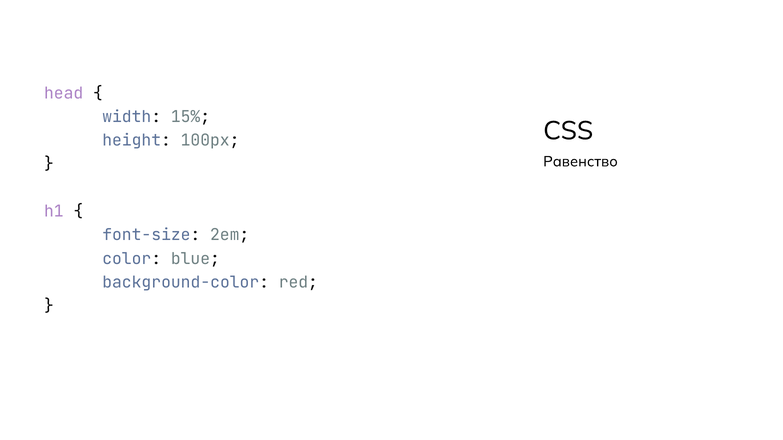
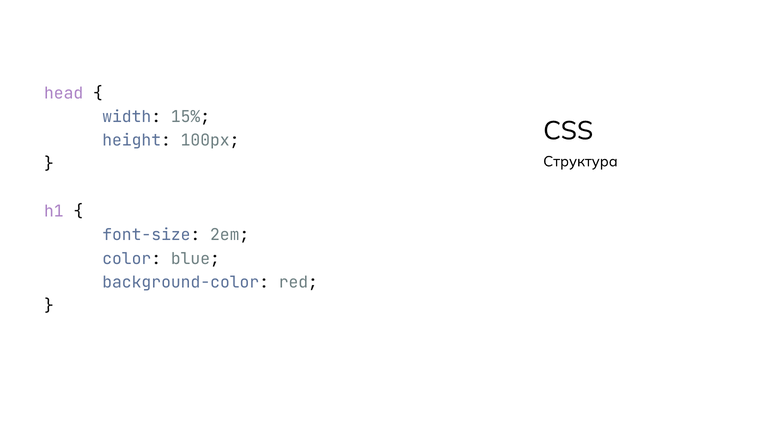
Равенство: Равенство -> Структура (580, 162)
